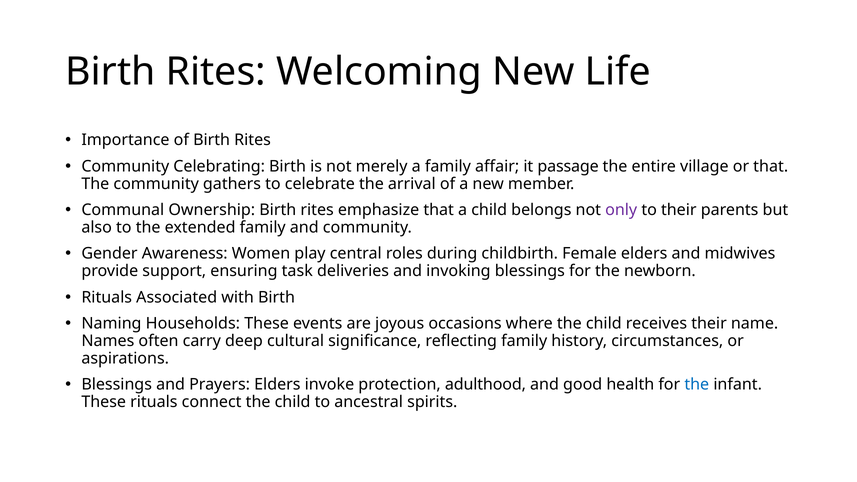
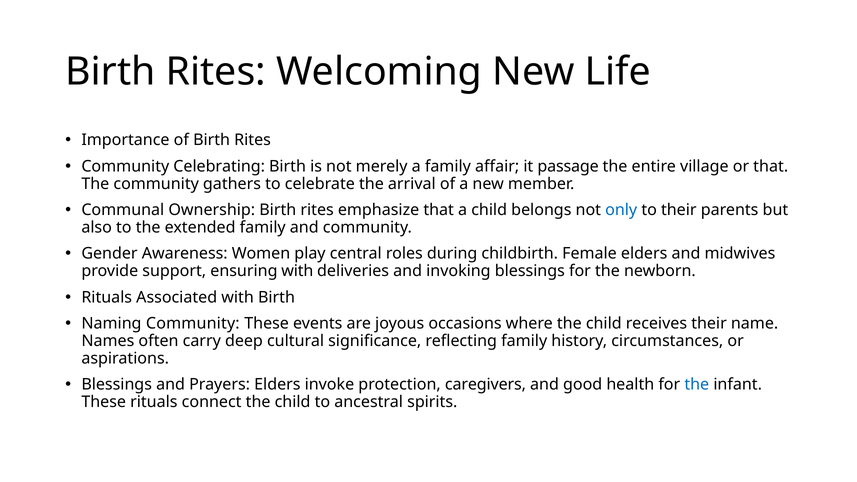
only colour: purple -> blue (621, 210)
ensuring task: task -> with (297, 271)
Naming Households: Households -> Community (193, 324)
adulthood: adulthood -> caregivers (485, 385)
